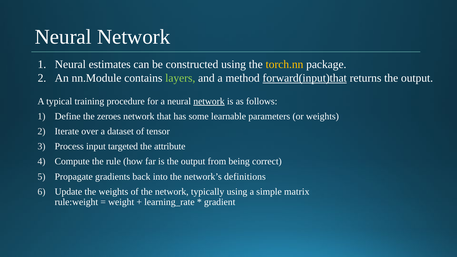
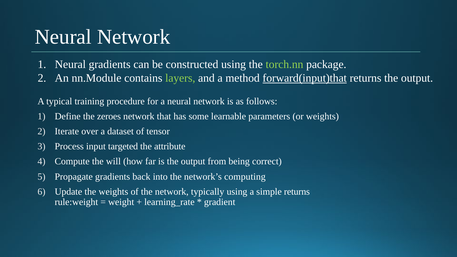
Neural estimates: estimates -> gradients (110, 64)
torch.nn colour: yellow -> light green (284, 64)
network underline: present -> none (209, 101)
rule: rule -> will (113, 162)
definitions: definitions -> computing (245, 177)
simple matrix: matrix -> returns (297, 192)
